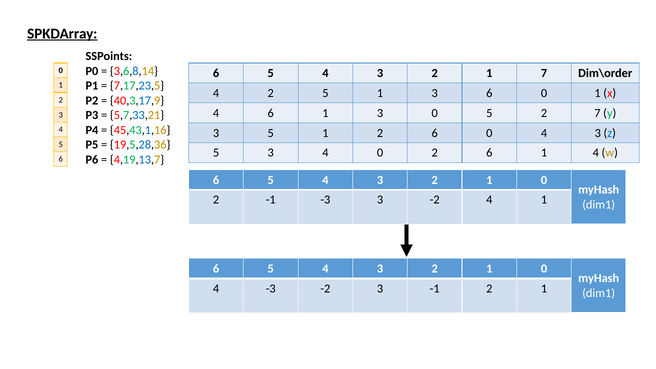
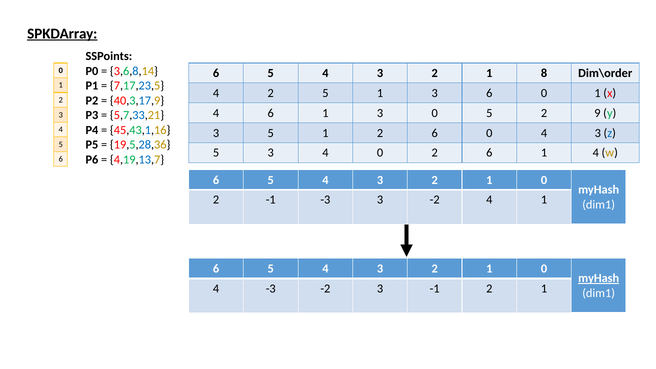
1 7: 7 -> 8 (544, 73)
2 7: 7 -> 9 (597, 113)
myHash underline: none -> present (599, 278)
